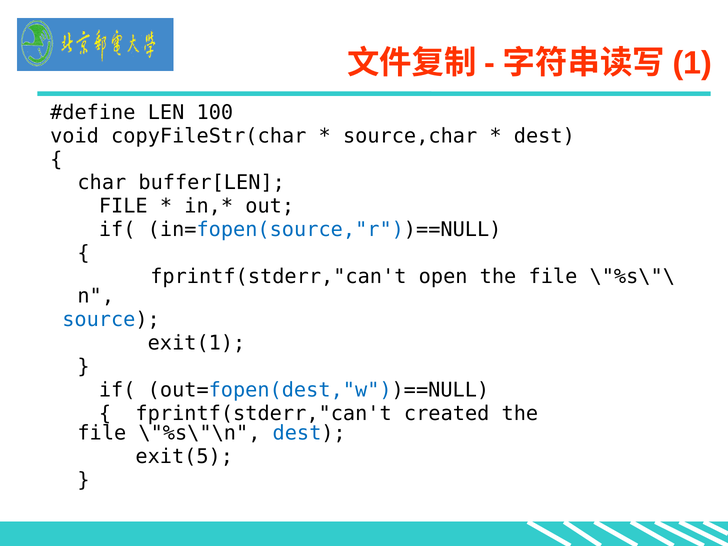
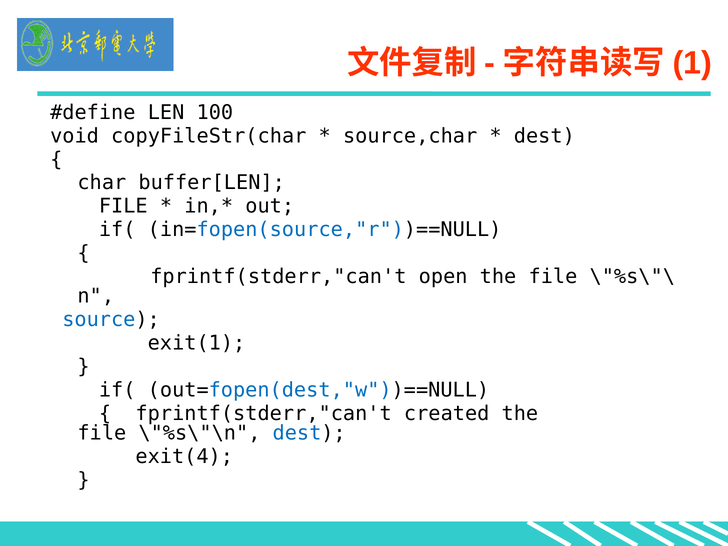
exit(5: exit(5 -> exit(4 (184, 456)
